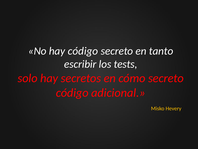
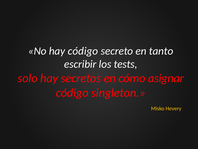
cómo secreto: secreto -> asignar (166, 78)
adicional: adicional -> singleton (118, 92)
